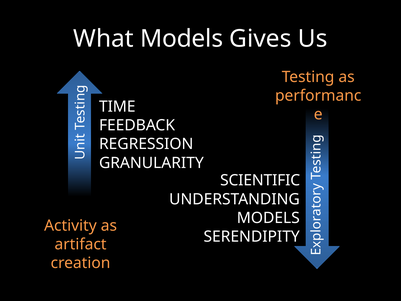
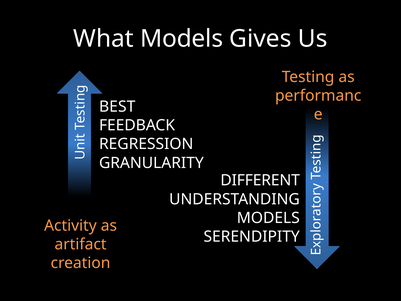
TIME: TIME -> BEST (117, 107)
SCIENTIFIC: SCIENTIFIC -> DIFFERENT (260, 180)
